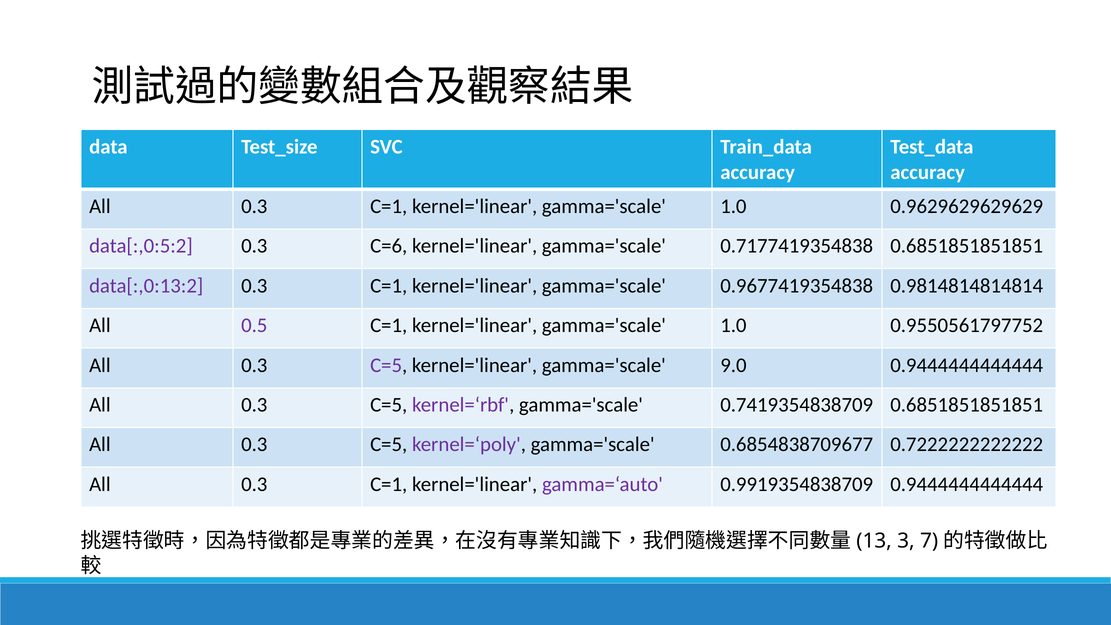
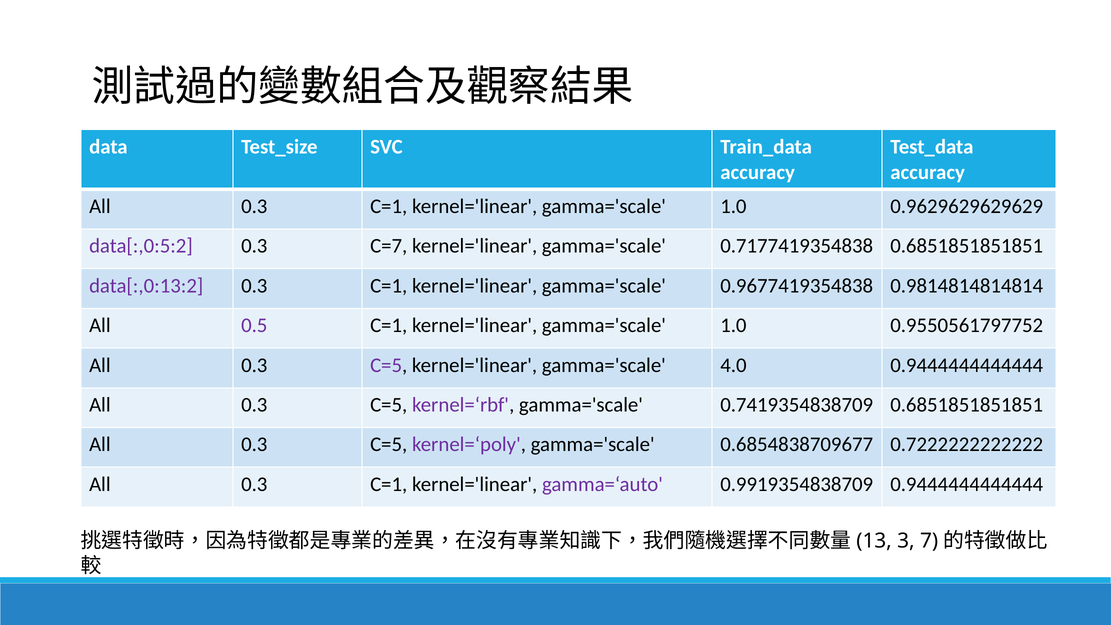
C=6: C=6 -> C=7 (389, 246)
9.0: 9.0 -> 4.0 (733, 365)
